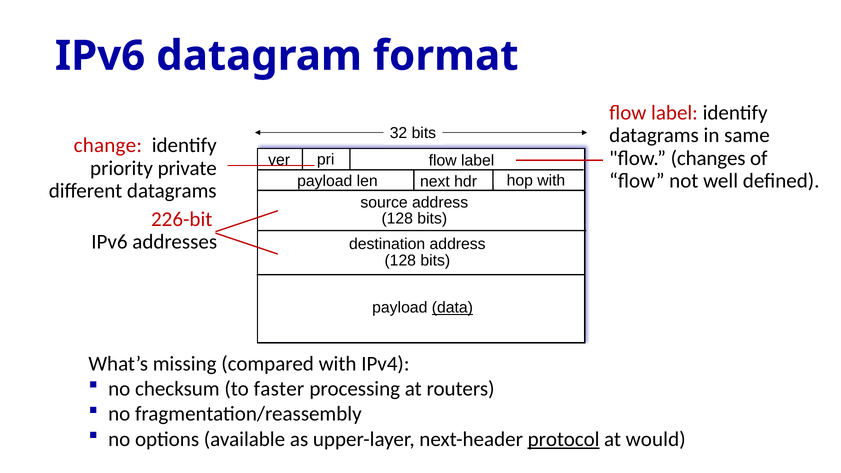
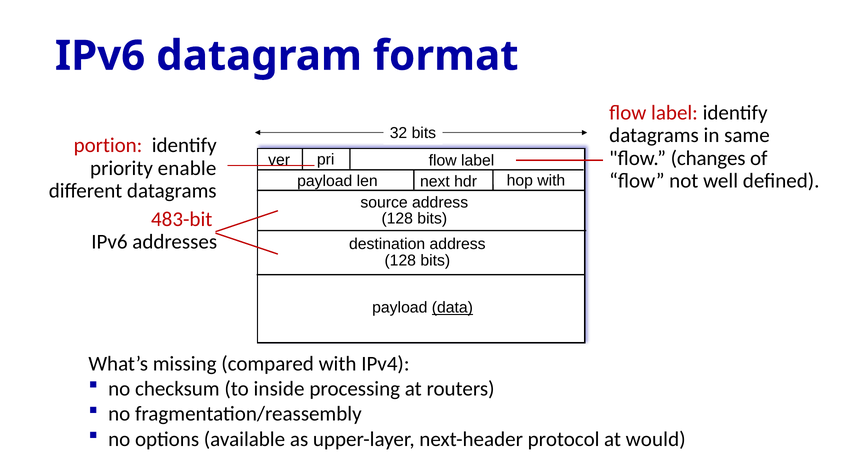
change: change -> portion (108, 146)
private: private -> enable (187, 168)
226-bit: 226-bit -> 483-bit (182, 219)
faster: faster -> inside (279, 389)
protocol underline: present -> none (564, 439)
